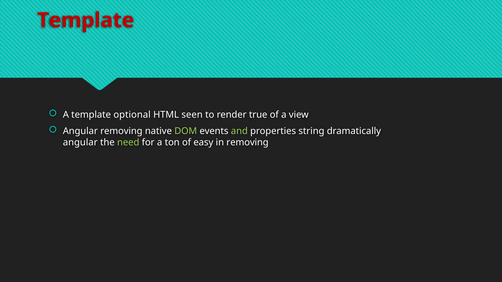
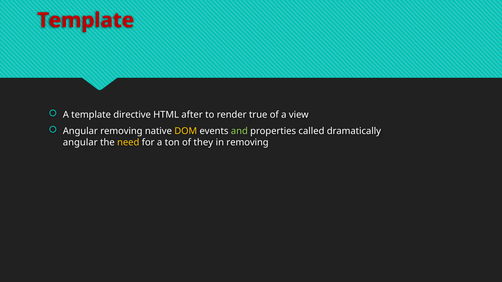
optional: optional -> directive (132, 115)
seen: seen -> after (192, 115)
DOM colour: light green -> yellow (186, 131)
string: string -> called (311, 131)
need colour: light green -> yellow (128, 143)
easy: easy -> they (203, 143)
